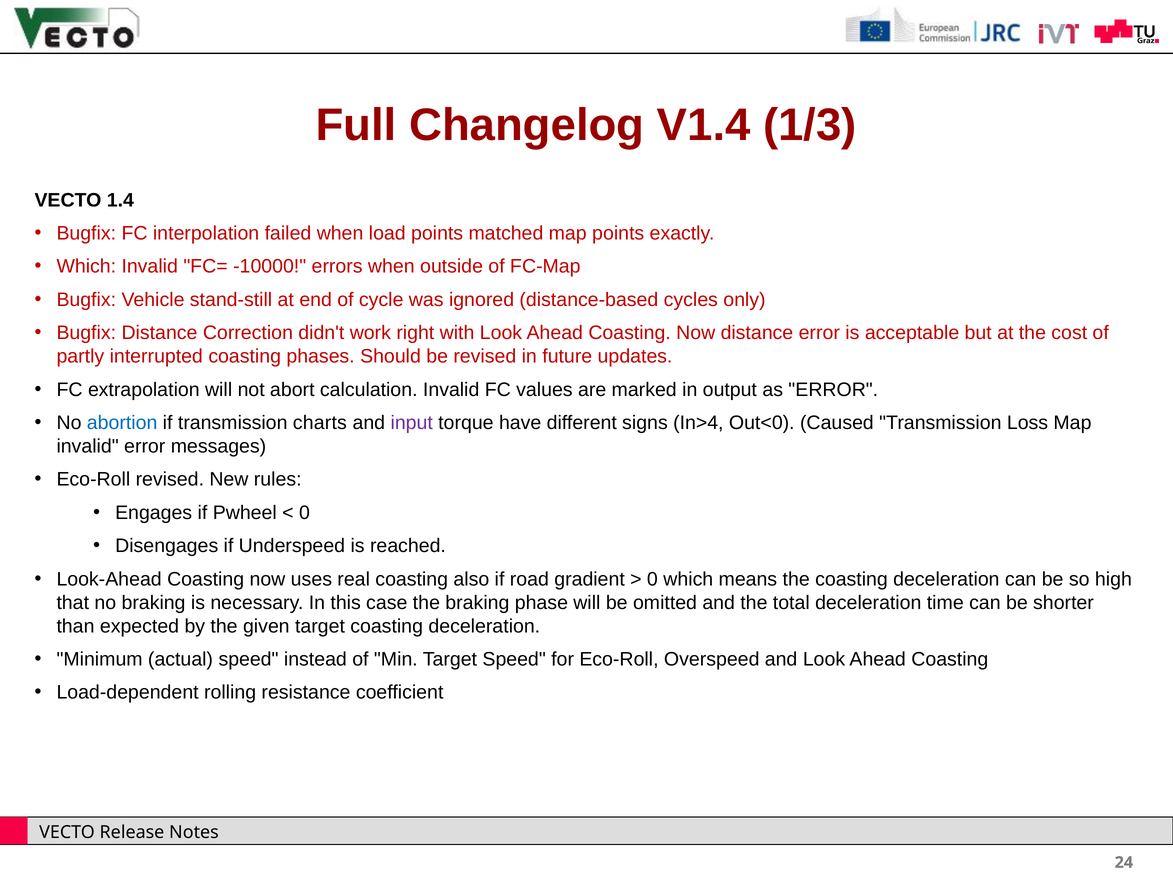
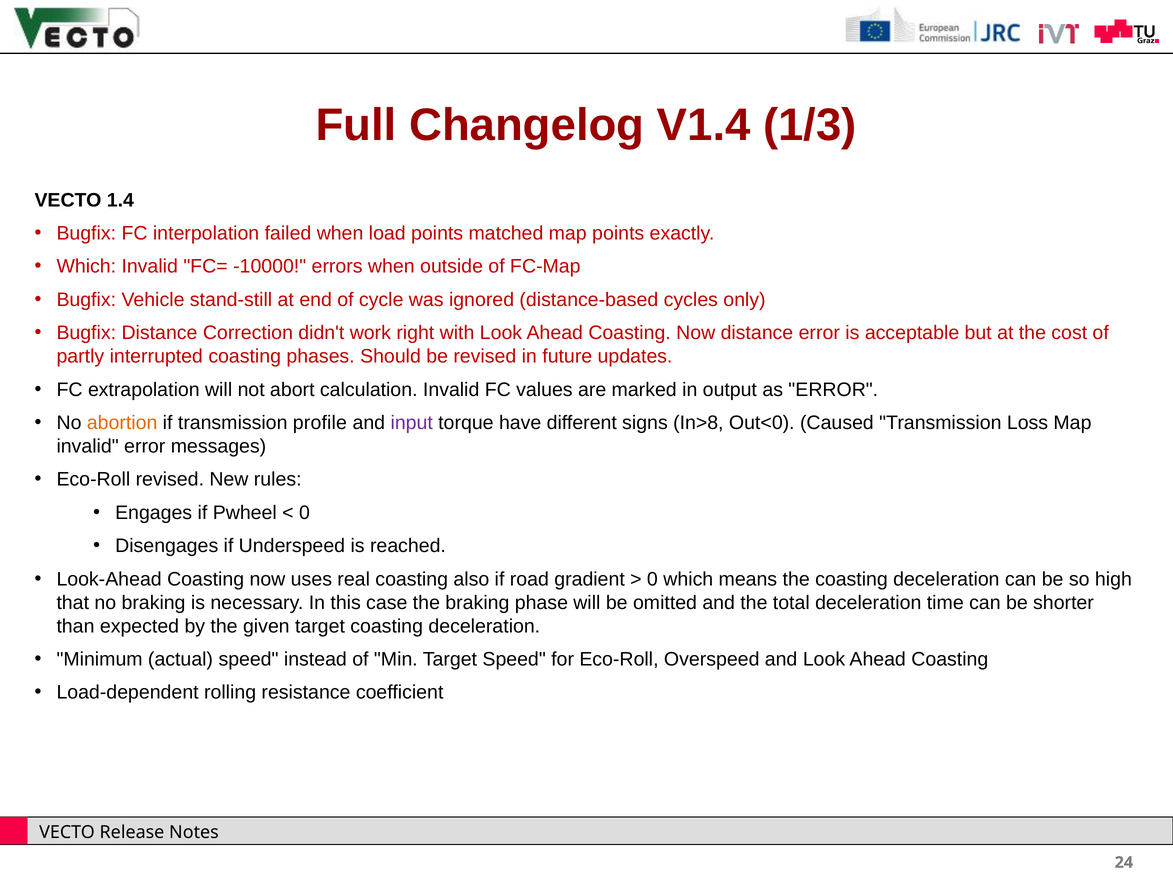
abortion colour: blue -> orange (122, 423)
charts: charts -> profile (320, 423)
In>4: In>4 -> In>8 (698, 423)
